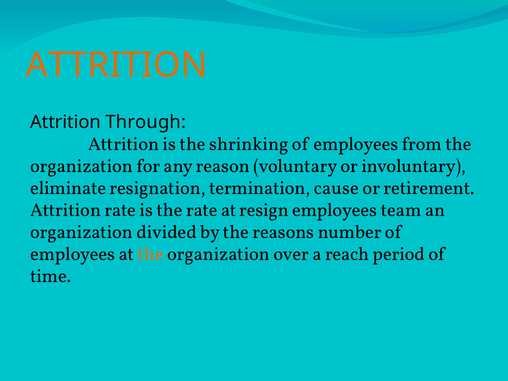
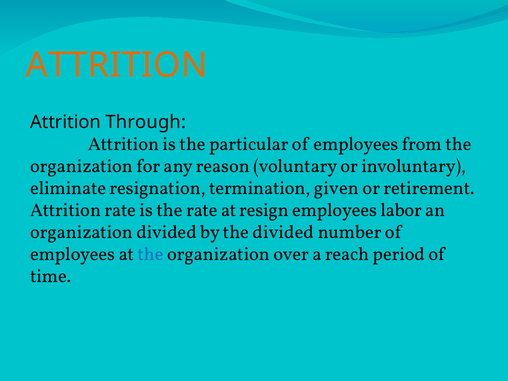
shrinking: shrinking -> particular (249, 144)
cause: cause -> given (336, 188)
team: team -> labor (401, 210)
the reasons: reasons -> divided (283, 232)
the colour: orange -> blue (151, 254)
